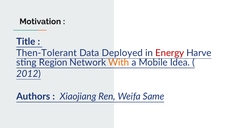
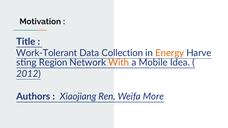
Then-Tolerant: Then-Tolerant -> Work-Tolerant (47, 53)
Deployed: Deployed -> Collection (122, 53)
Energy colour: red -> orange (170, 53)
Same: Same -> More (153, 97)
